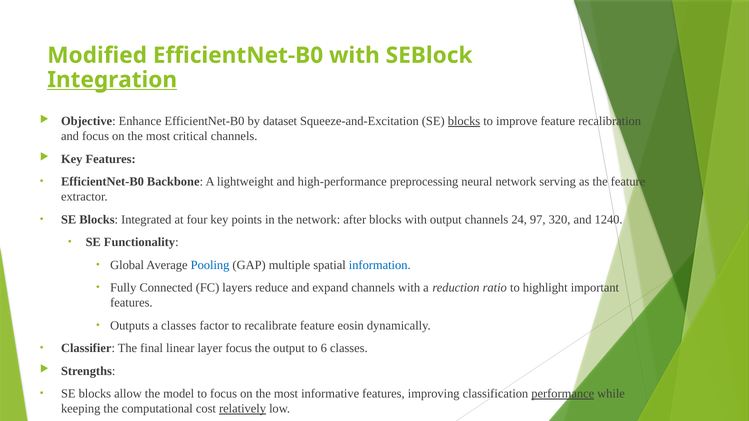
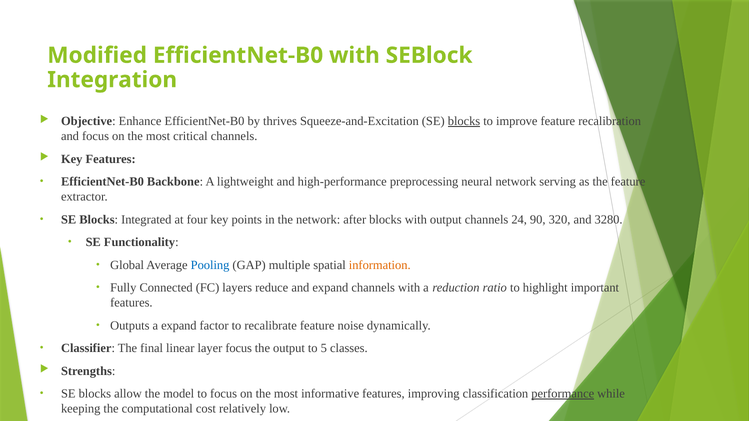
Integration underline: present -> none (112, 80)
dataset: dataset -> thrives (280, 121)
97: 97 -> 90 (538, 220)
1240: 1240 -> 3280 (609, 220)
information colour: blue -> orange (380, 265)
a classes: classes -> expand (179, 326)
eosin: eosin -> noise (351, 326)
6: 6 -> 5 (324, 348)
relatively underline: present -> none (243, 409)
